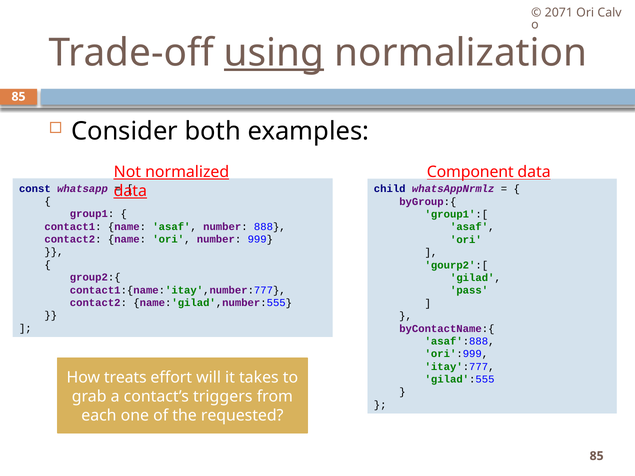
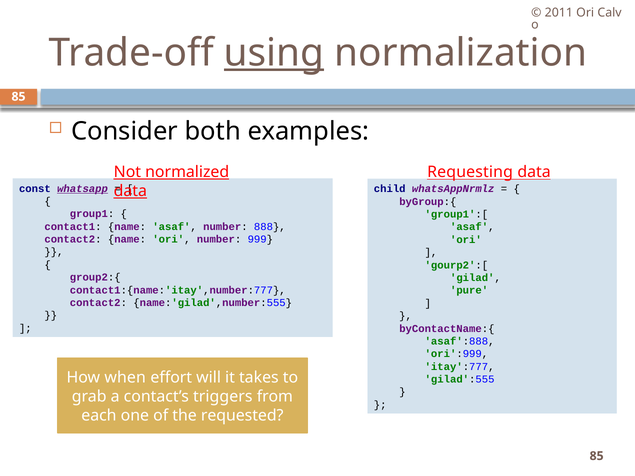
2071: 2071 -> 2011 (559, 13)
Component: Component -> Requesting (470, 172)
whatsapp underline: none -> present (83, 189)
pass: pass -> pure (469, 291)
treats: treats -> when (125, 378)
